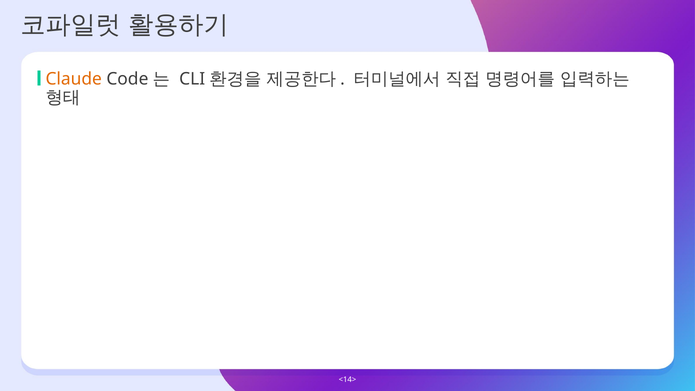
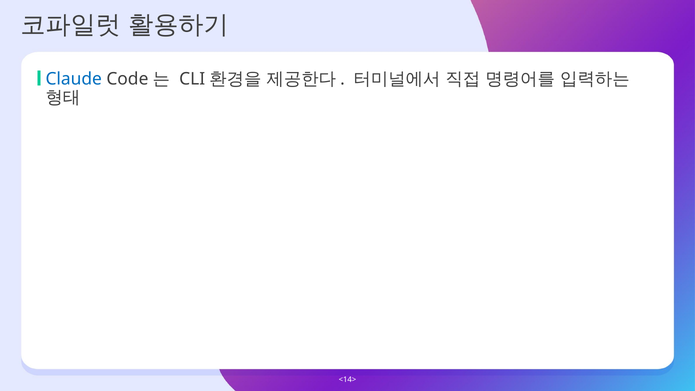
Claude colour: orange -> blue (74, 79)
